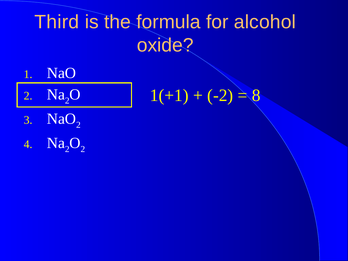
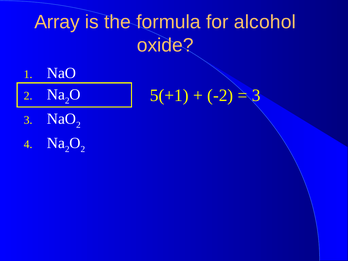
Third: Third -> Array (57, 22)
1(+1: 1(+1 -> 5(+1 (169, 95)
8: 8 -> 3 (256, 95)
